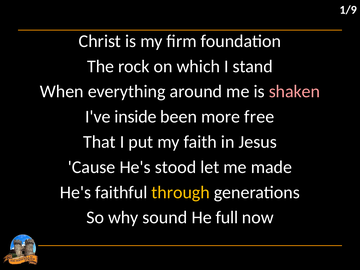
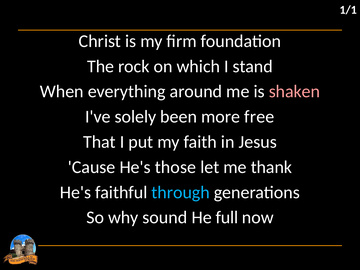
1/9: 1/9 -> 1/1 (348, 10)
inside: inside -> solely (135, 117)
stood: stood -> those (175, 167)
made: made -> thank (271, 167)
through colour: yellow -> light blue (181, 192)
